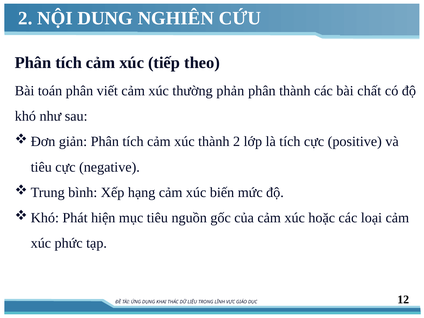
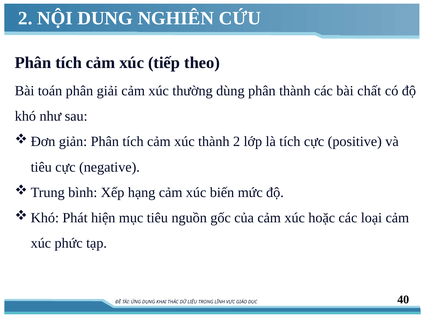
viết: viết -> giải (107, 91)
phản: phản -> dùng (230, 91)
12: 12 -> 40 (403, 300)
